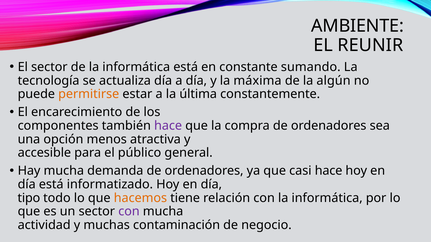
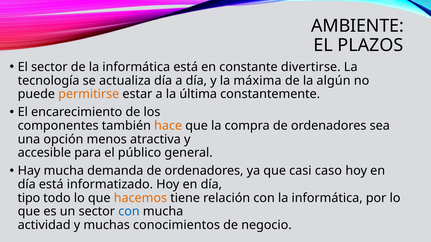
REUNIR: REUNIR -> PLAZOS (371, 45)
sumando: sumando -> divertirse (311, 67)
hace colour: purple -> orange (168, 126)
casi hace: hace -> caso (328, 171)
con colour: purple -> blue (129, 212)
contaminación: contaminación -> conocimientos (177, 225)
